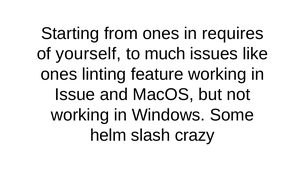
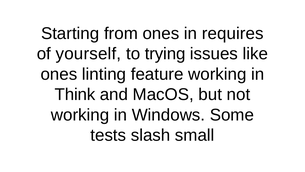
much: much -> trying (165, 54)
Issue: Issue -> Think (75, 94)
helm: helm -> tests (108, 135)
crazy: crazy -> small (195, 135)
